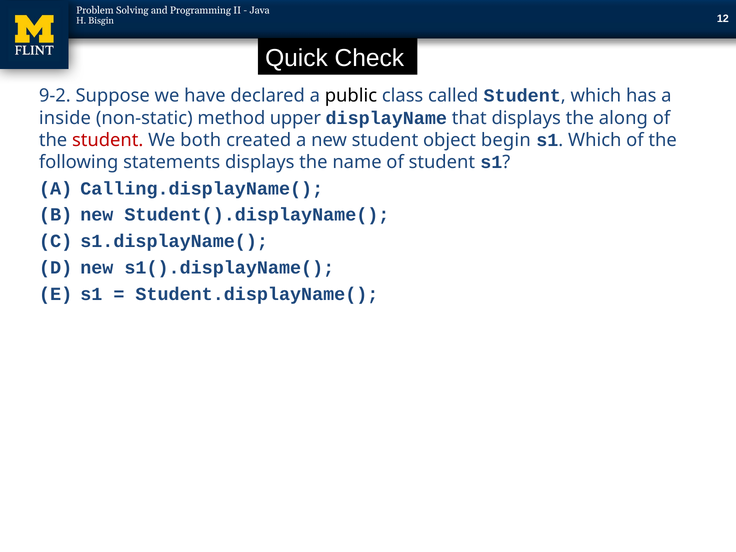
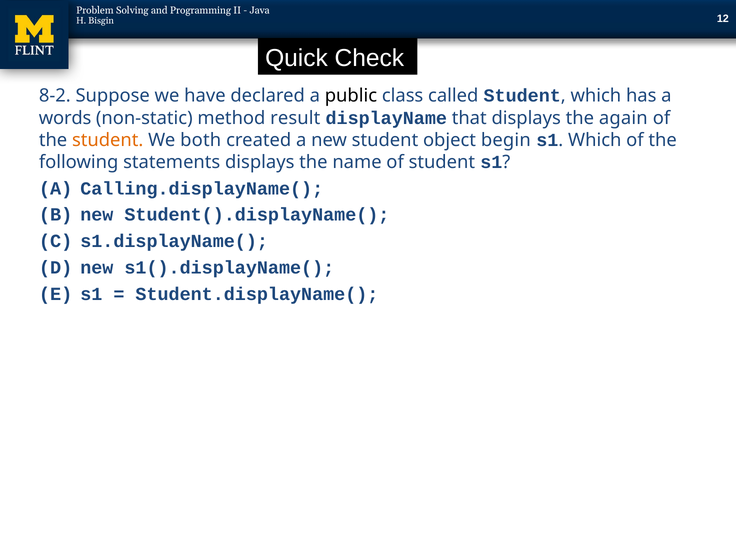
9-2: 9-2 -> 8-2 (55, 96)
inside: inside -> words (65, 118)
upper: upper -> result (295, 118)
along: along -> again (623, 118)
student colour: red -> orange (108, 140)
